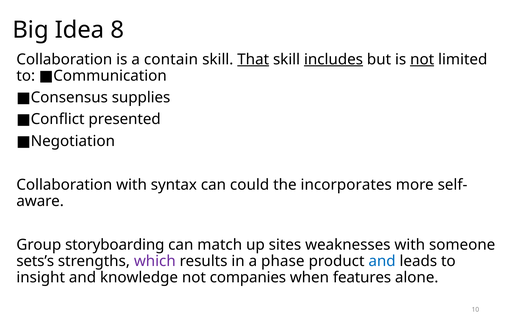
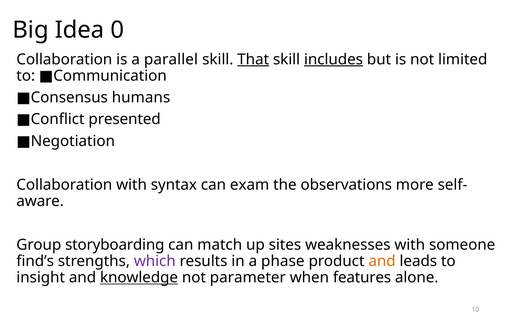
8: 8 -> 0 (117, 30)
contain: contain -> parallel (171, 59)
not underline: present -> none (422, 59)
supplies: supplies -> humans (141, 98)
could: could -> exam (250, 185)
incorporates: incorporates -> observations (346, 185)
sets’s: sets’s -> find’s (35, 261)
and colour: blue -> orange (382, 261)
knowledge underline: none -> present (139, 277)
companies: companies -> parameter (248, 277)
